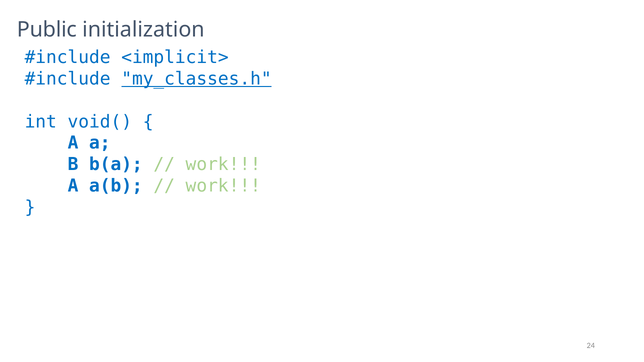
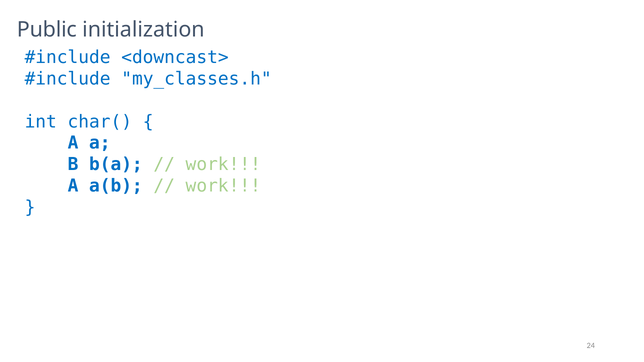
<implicit>: <implicit> -> <downcast> (175, 57)
my_classes.h underline: present -> none (196, 79)
void(: void( -> char( (100, 122)
